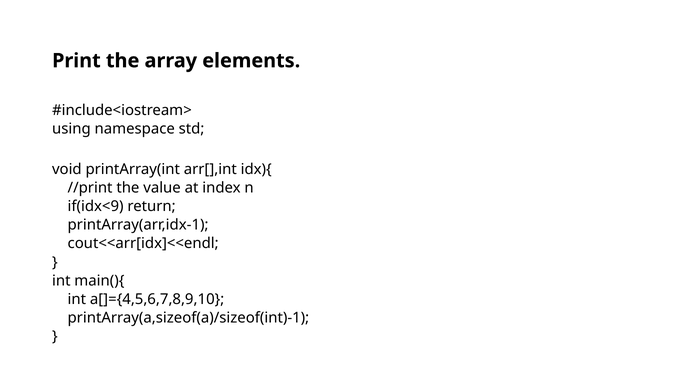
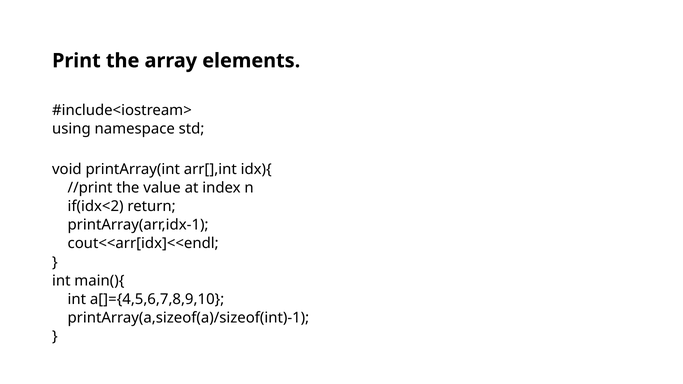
if(idx<9: if(idx<9 -> if(idx<2 (96, 206)
